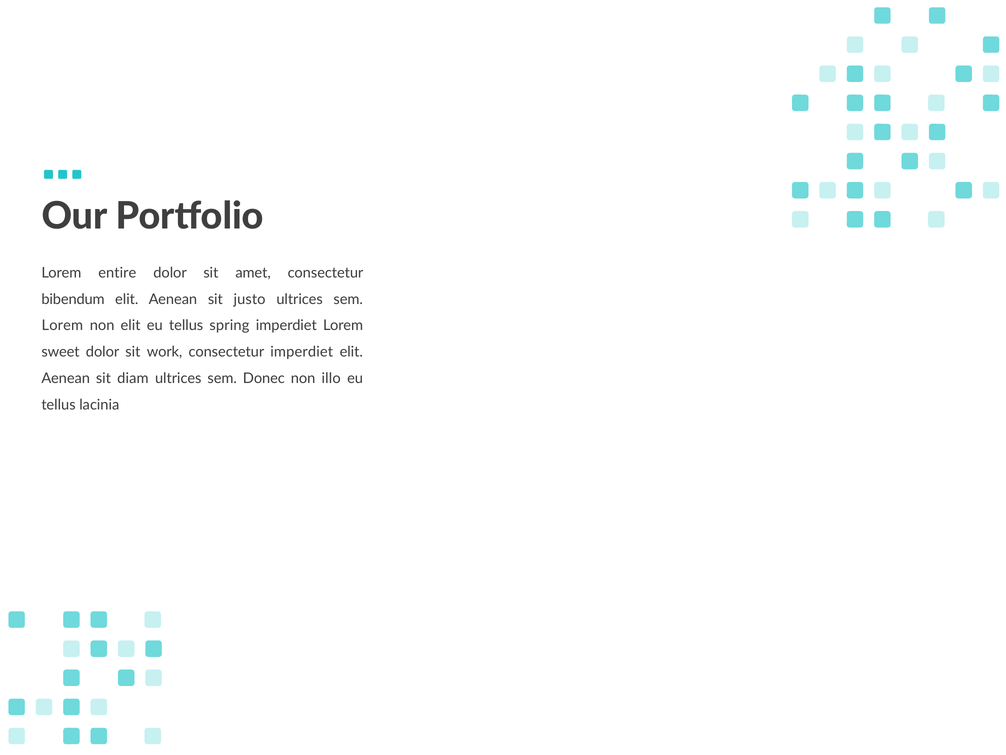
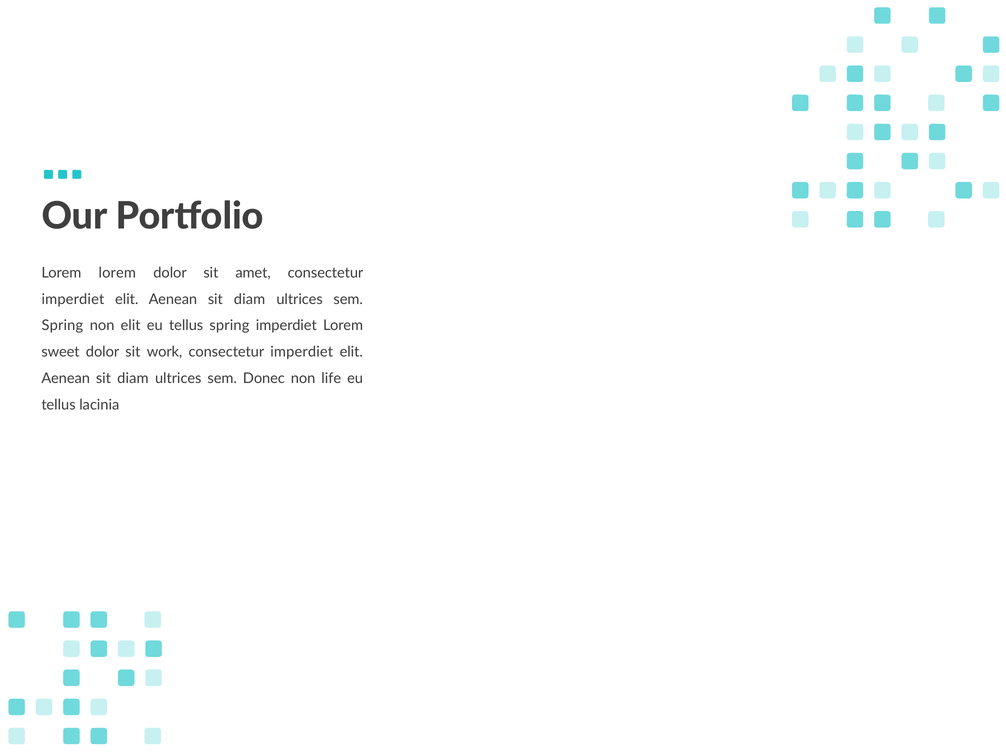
Lorem entire: entire -> lorem (117, 273)
bibendum: bibendum -> imperdiet (73, 299)
justo: justo -> diam (250, 299)
Lorem: Lorem -> Spring (62, 325)
illo: illo -> life (331, 378)
